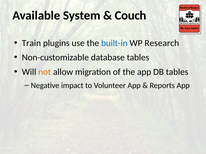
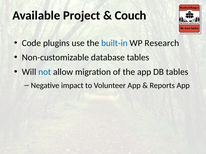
System: System -> Project (82, 15)
Train: Train -> Code (31, 43)
not colour: orange -> blue (45, 72)
